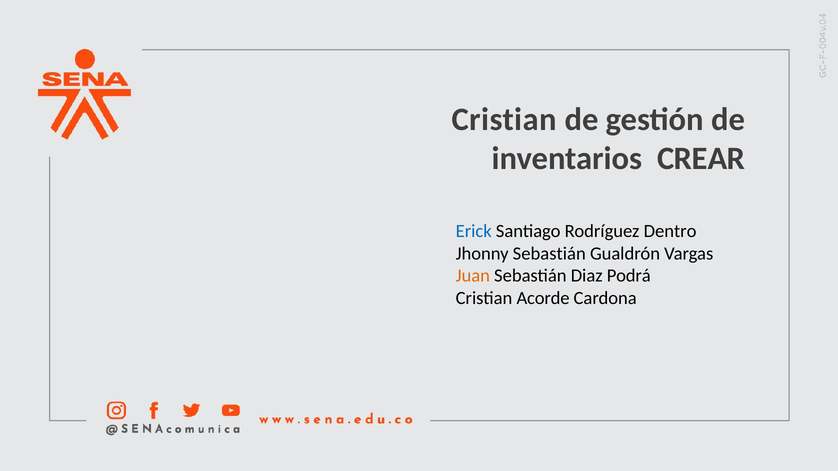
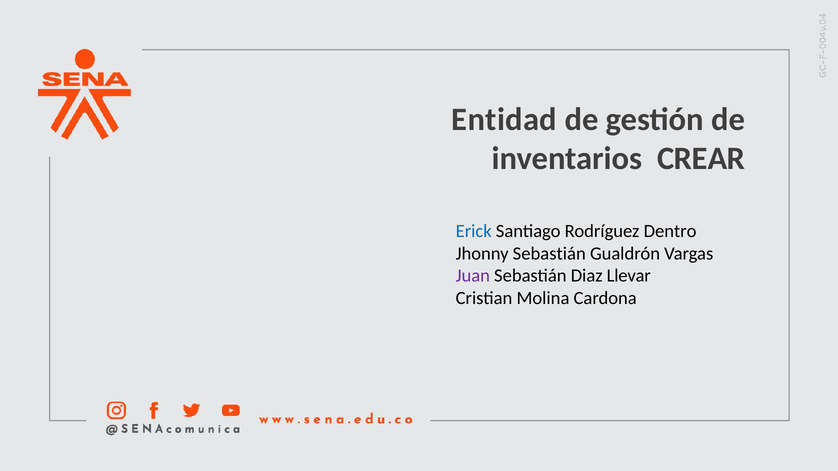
Cristian: Cristian -> Entidad (504, 119)
Juan colour: orange -> purple (473, 276)
Podrá: Podrá -> Llevar (629, 276)
Acorde: Acorde -> Molina (543, 298)
